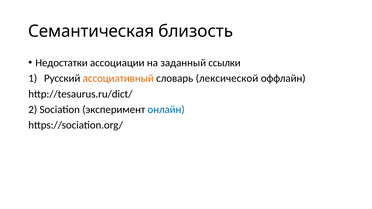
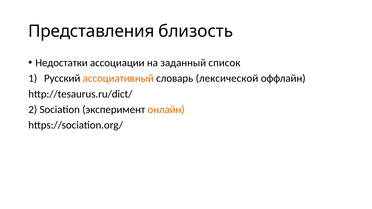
Семантическая: Семантическая -> Представления (91, 31)
ссылки: ссылки -> список (224, 63)
онлайн colour: blue -> orange (166, 110)
